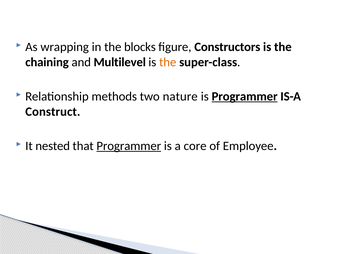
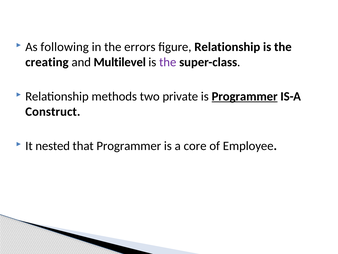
wrapping: wrapping -> following (65, 47)
blocks: blocks -> errors (140, 47)
figure Constructors: Constructors -> Relationship (227, 47)
chaining: chaining -> creating (47, 62)
the colour: orange -> purple (168, 62)
nature: nature -> private (180, 96)
Programmer underline: present -> none (129, 146)
